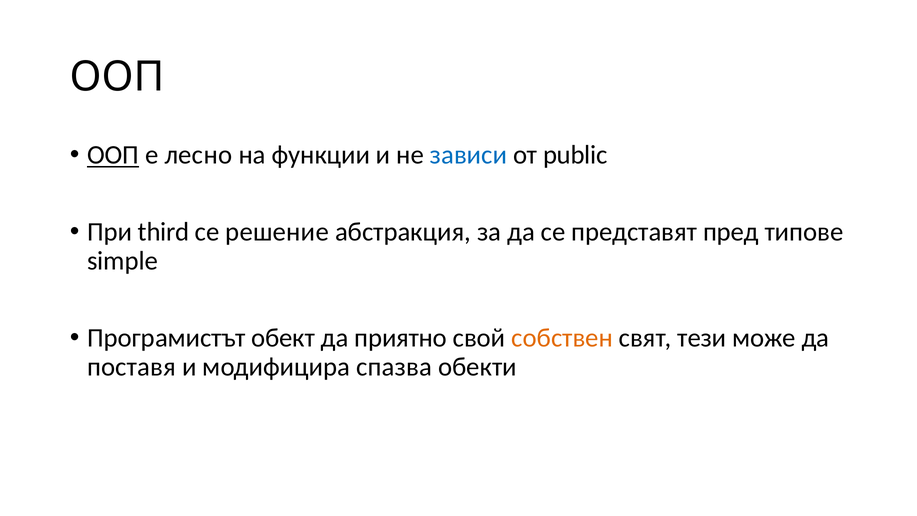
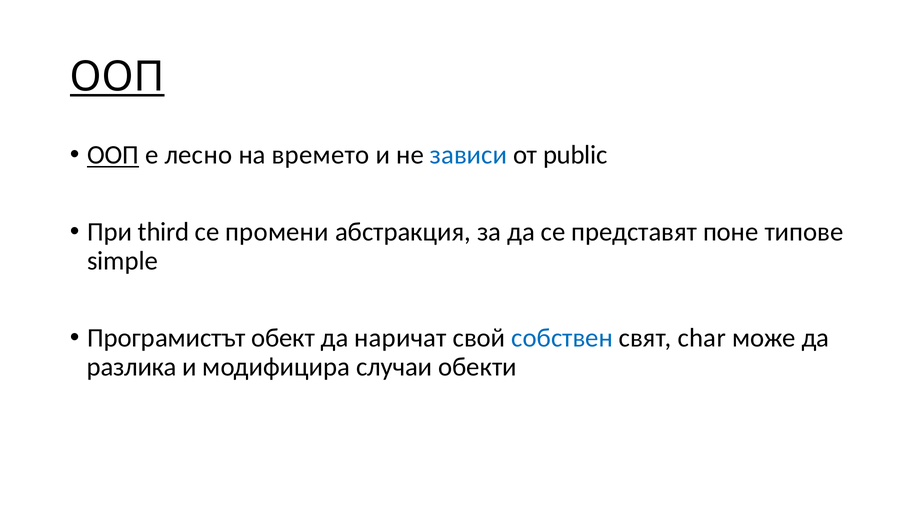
ООП underline: none -> present (117, 77)
функции: функции -> времето (321, 155)
решение: решение -> промени (277, 232)
пред: пред -> поне (731, 232)
приятно: приятно -> наричат (401, 338)
собствен colour: orange -> blue (562, 338)
тези: тези -> char (702, 338)
поставя: поставя -> разлика (132, 367)
спазва: спазва -> случаи (394, 367)
